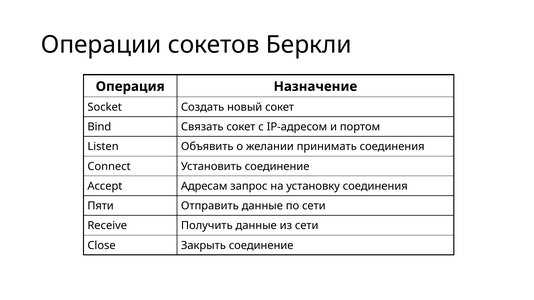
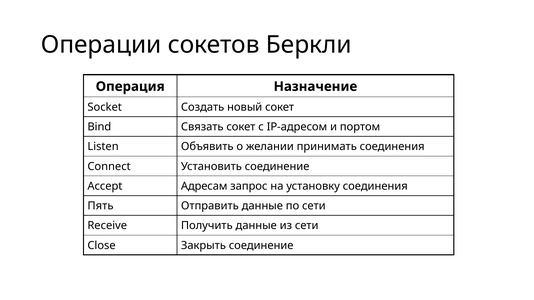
Пяти: Пяти -> Пять (100, 206)
